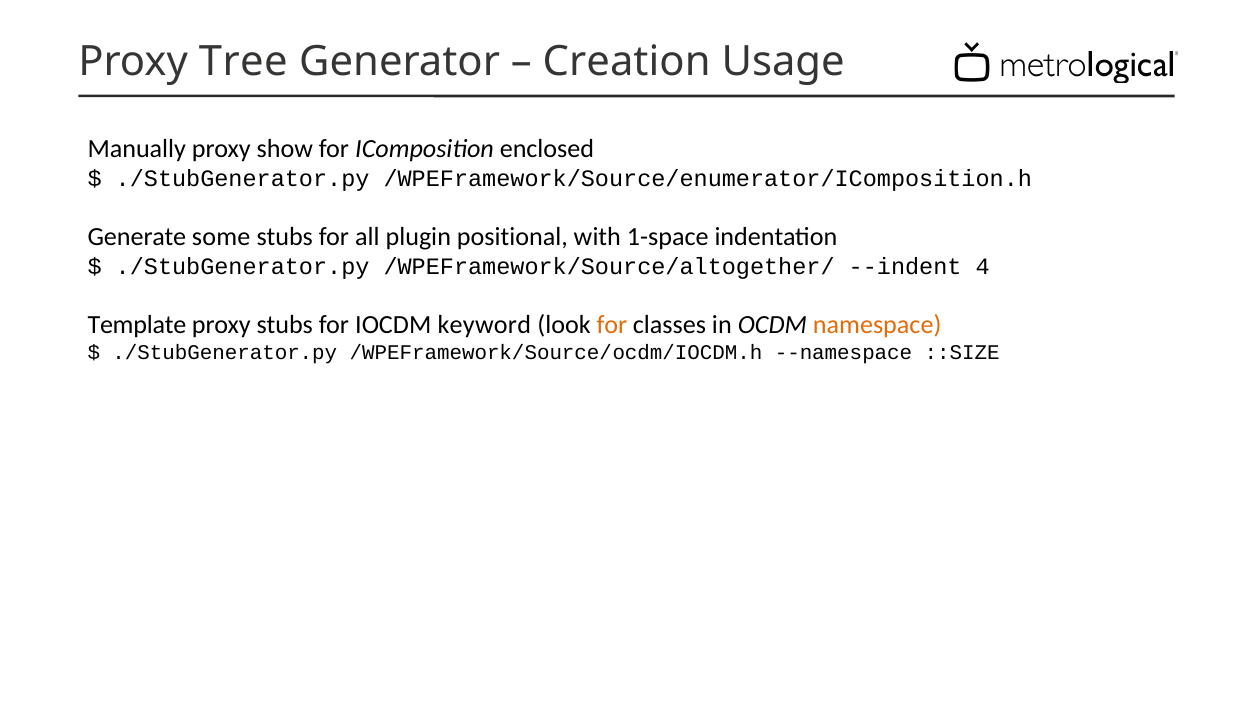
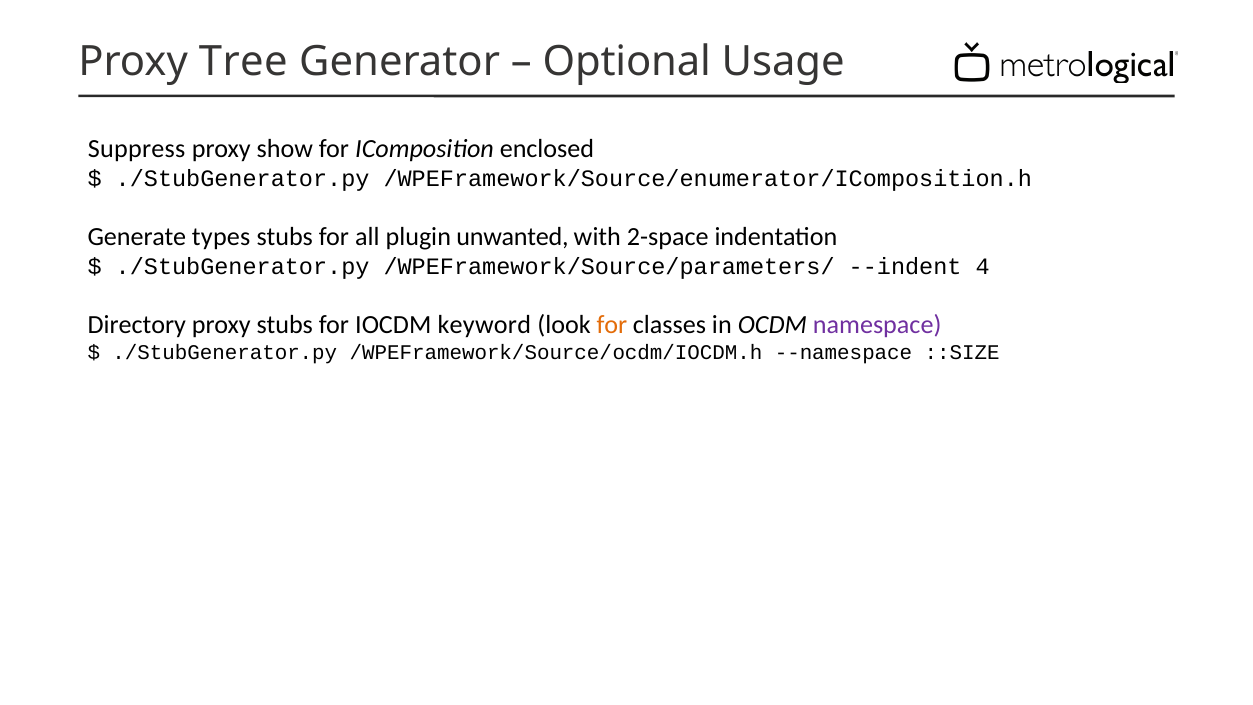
Creation: Creation -> Optional (627, 62)
Manually: Manually -> Suppress (137, 149)
some: some -> types (221, 237)
positional: positional -> unwanted (513, 237)
1-space: 1-space -> 2-space (668, 237)
/WPEFramework/Source/altogether/: /WPEFramework/Source/altogether/ -> /WPEFramework/Source/parameters/ (609, 266)
Template: Template -> Directory (137, 324)
namespace colour: orange -> purple (877, 324)
